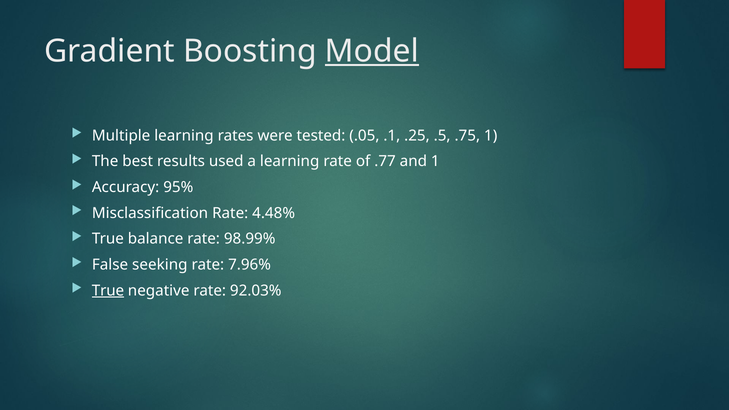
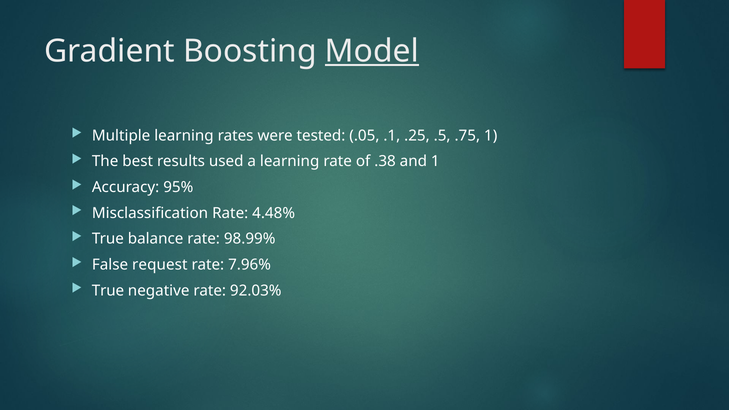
.77: .77 -> .38 (385, 162)
seeking: seeking -> request (160, 265)
True underline: present -> none (108, 291)
